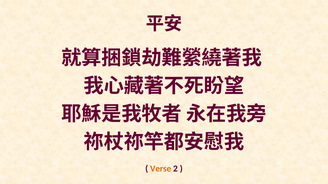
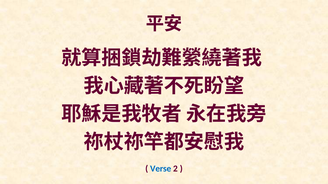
Verse colour: orange -> blue (161, 169)
